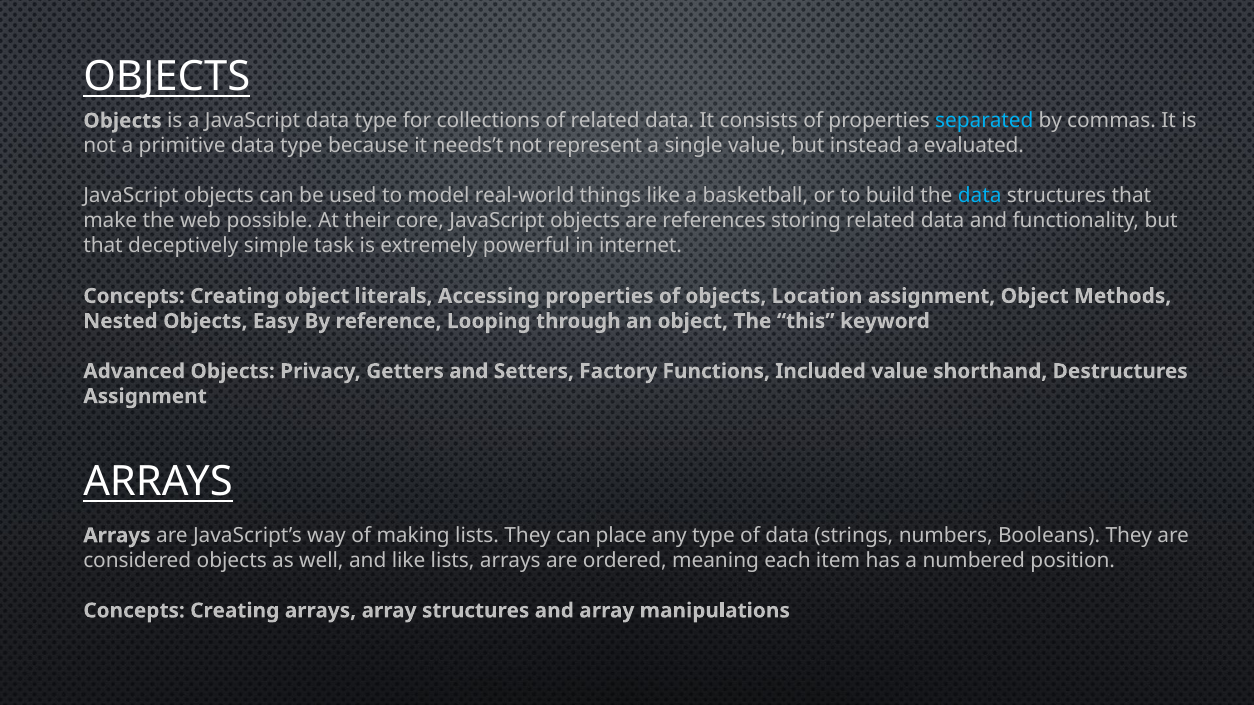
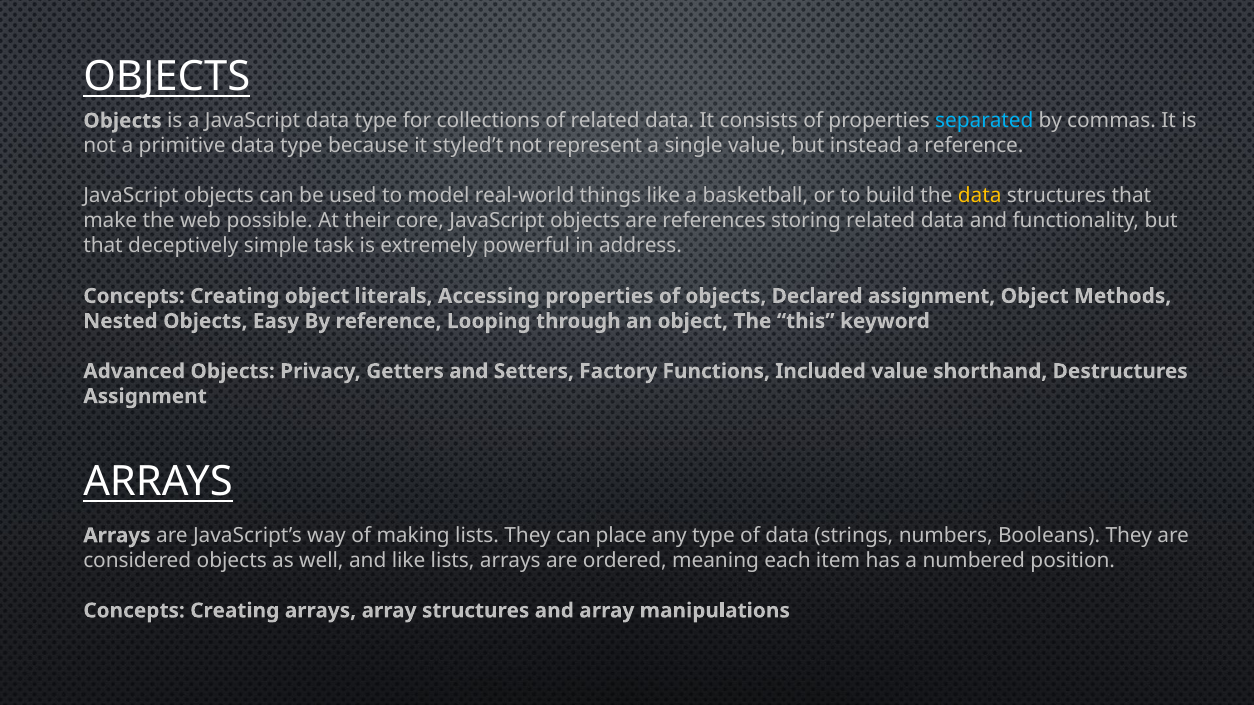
needs’t: needs’t -> styled’t (468, 146)
a evaluated: evaluated -> reference (974, 146)
data colour: light blue -> yellow (980, 196)
internet: internet -> address (640, 246)
Location: Location -> Declared (817, 296)
